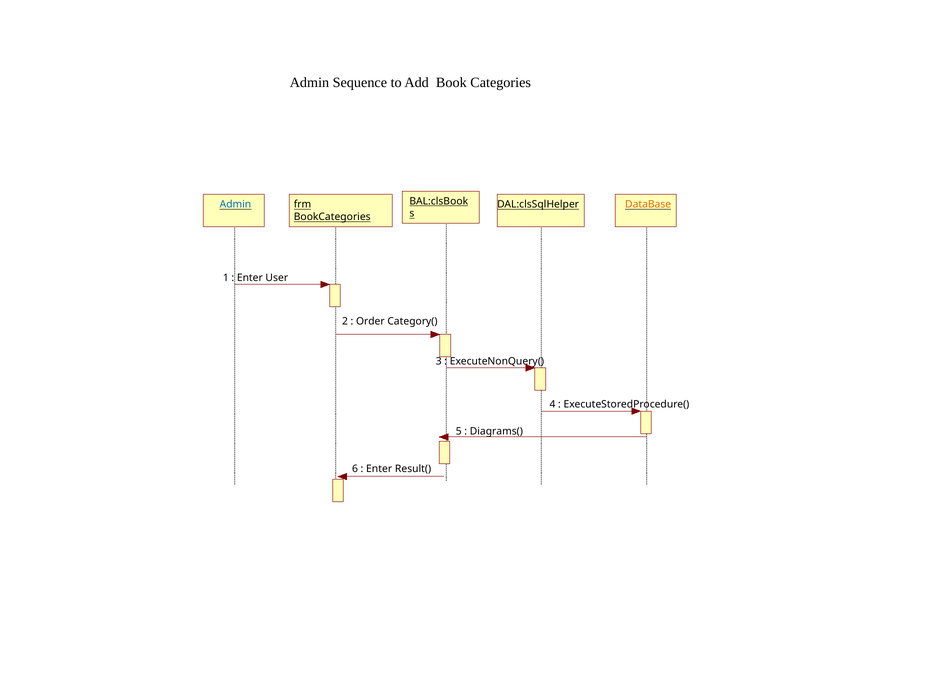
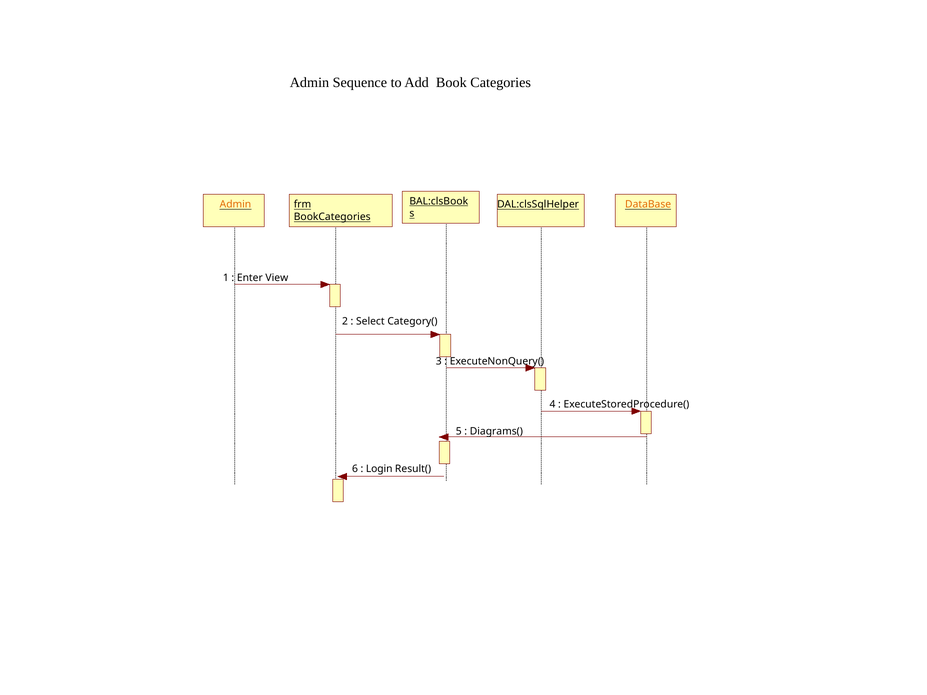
Admin colour: blue -> orange (235, 205)
User: User -> View (277, 278)
Order: Order -> Select (370, 321)
Enter: Enter -> Login (379, 469)
